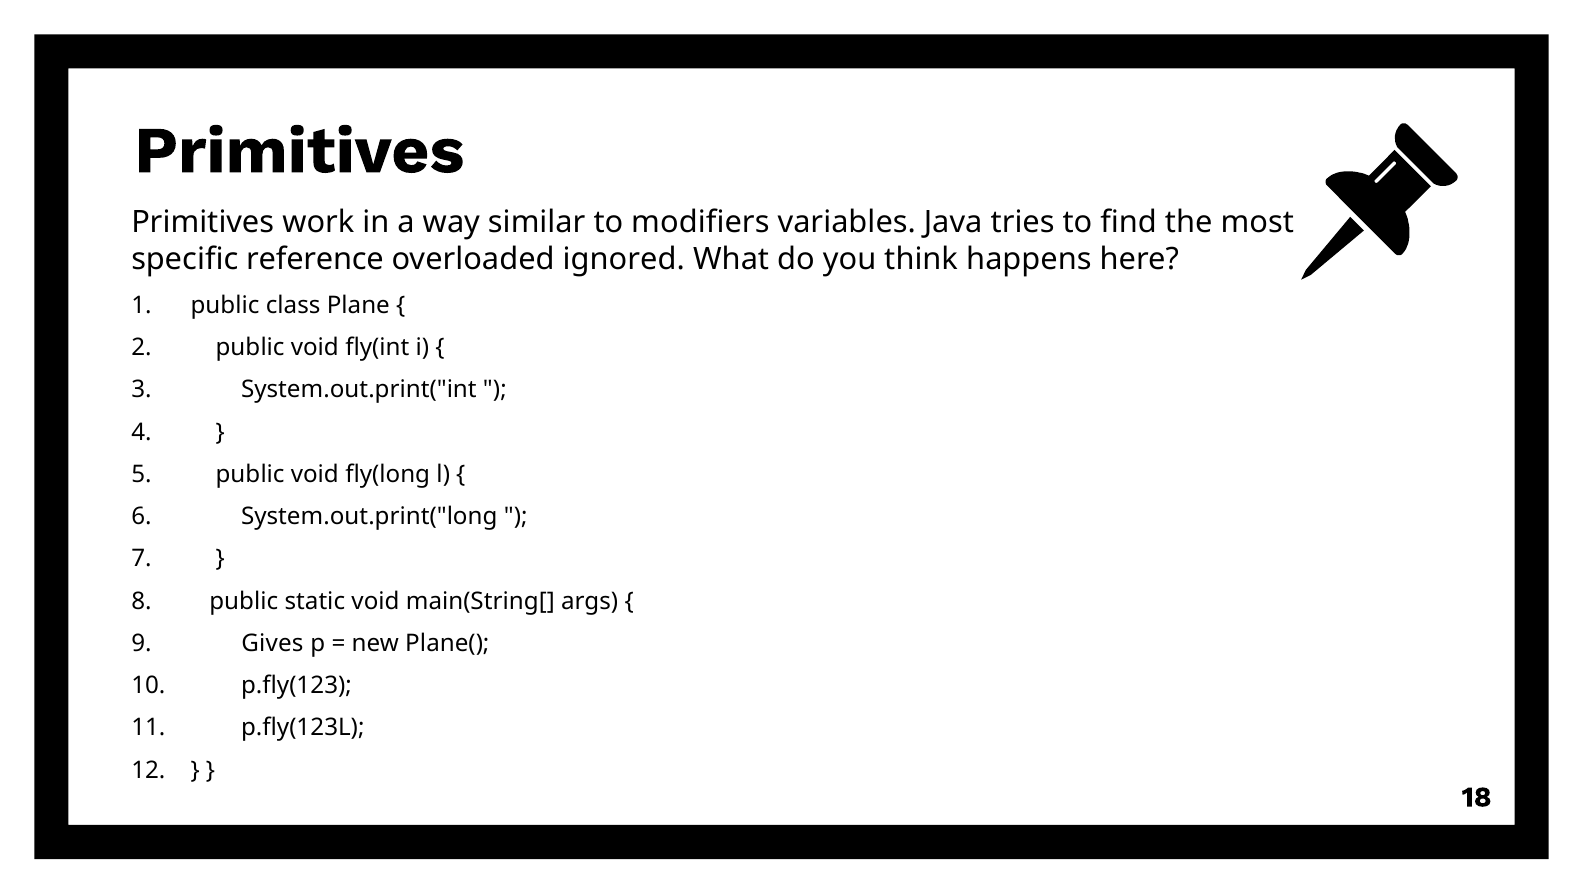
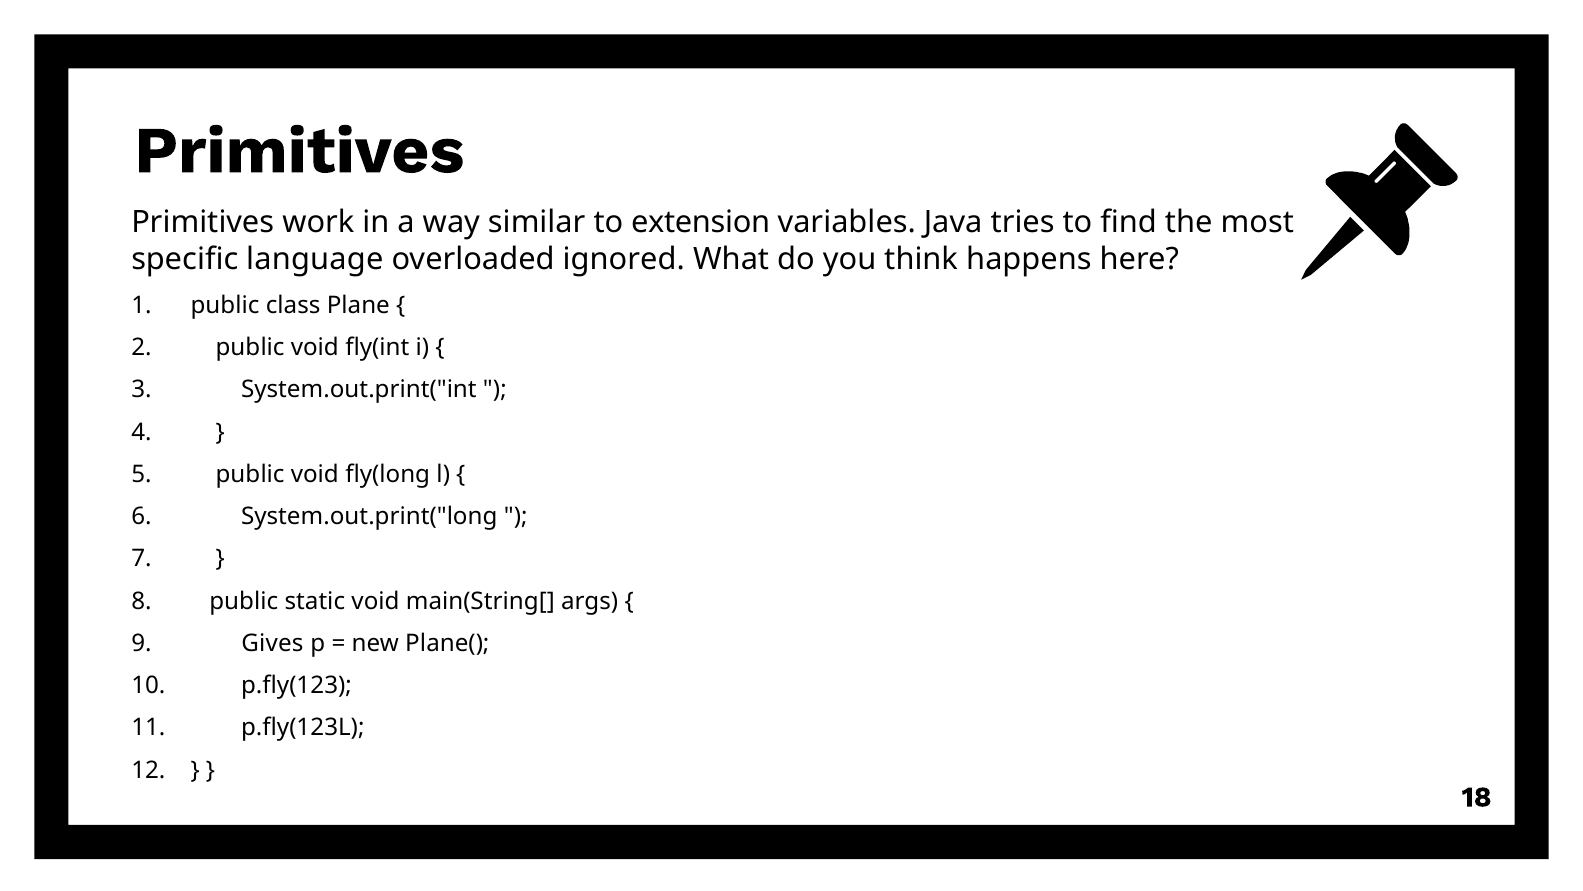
modifiers: modifiers -> extension (701, 222)
reference: reference -> language (315, 259)
